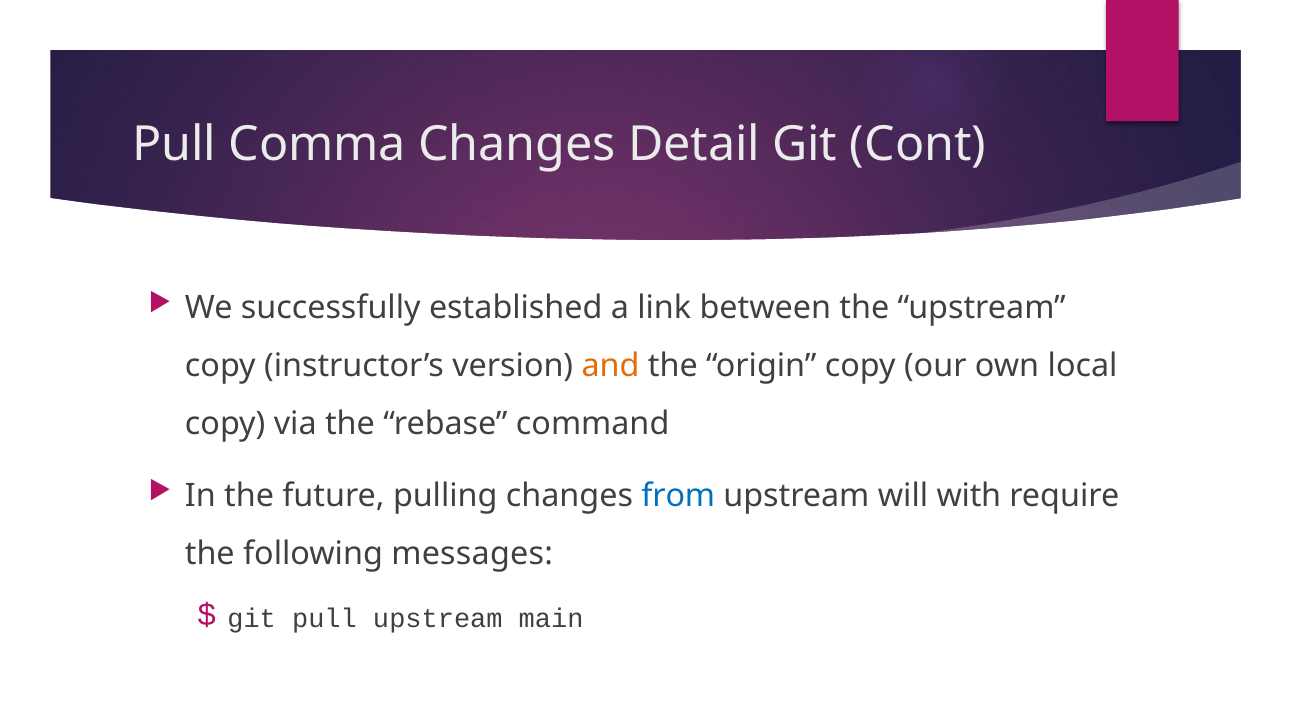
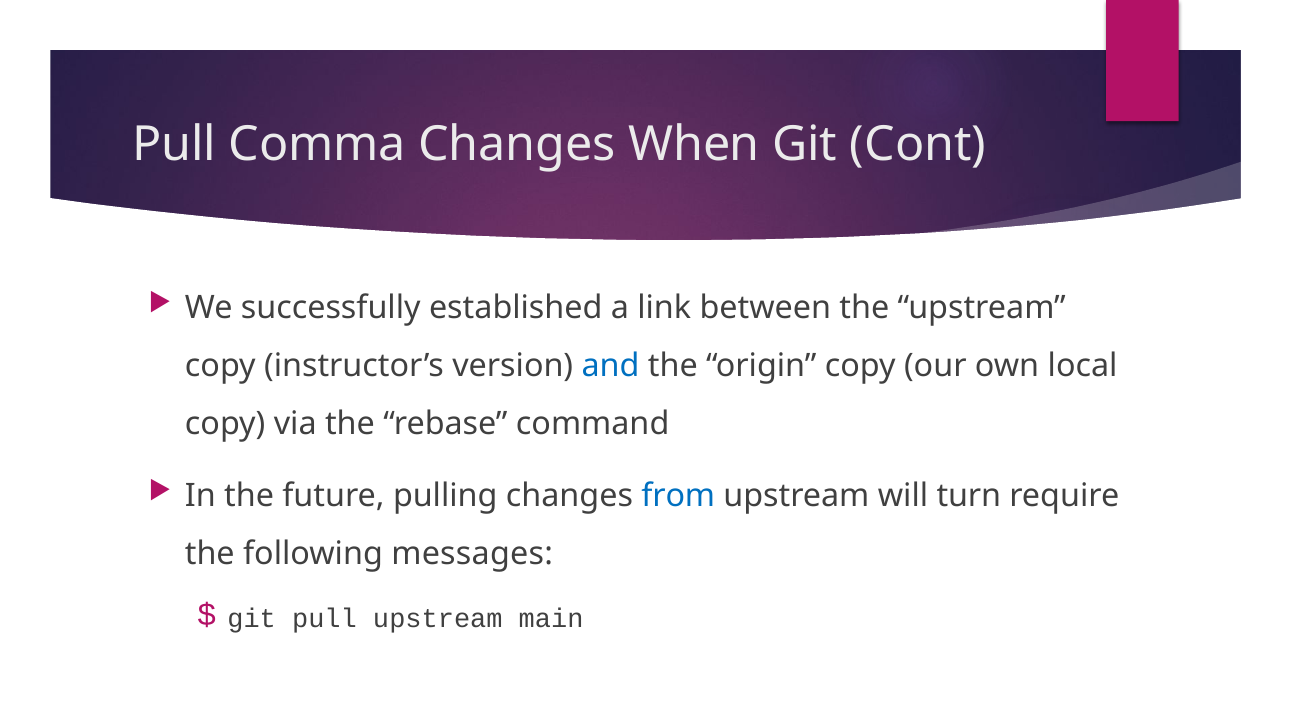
Detail: Detail -> When (694, 144)
and colour: orange -> blue (611, 366)
with: with -> turn (969, 496)
